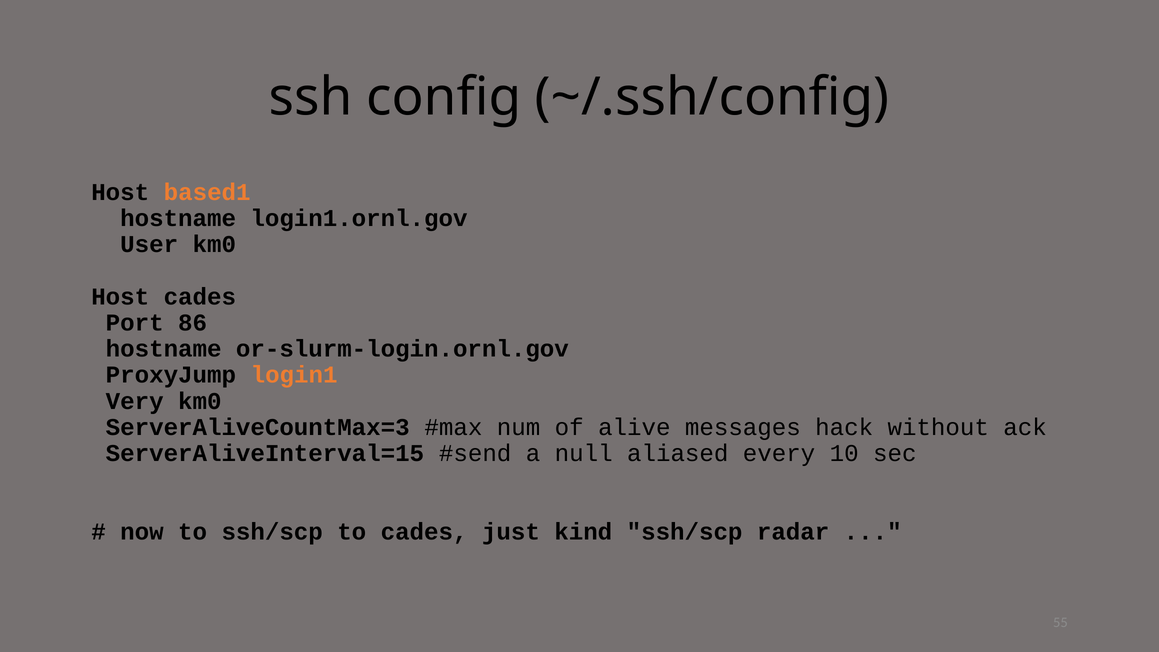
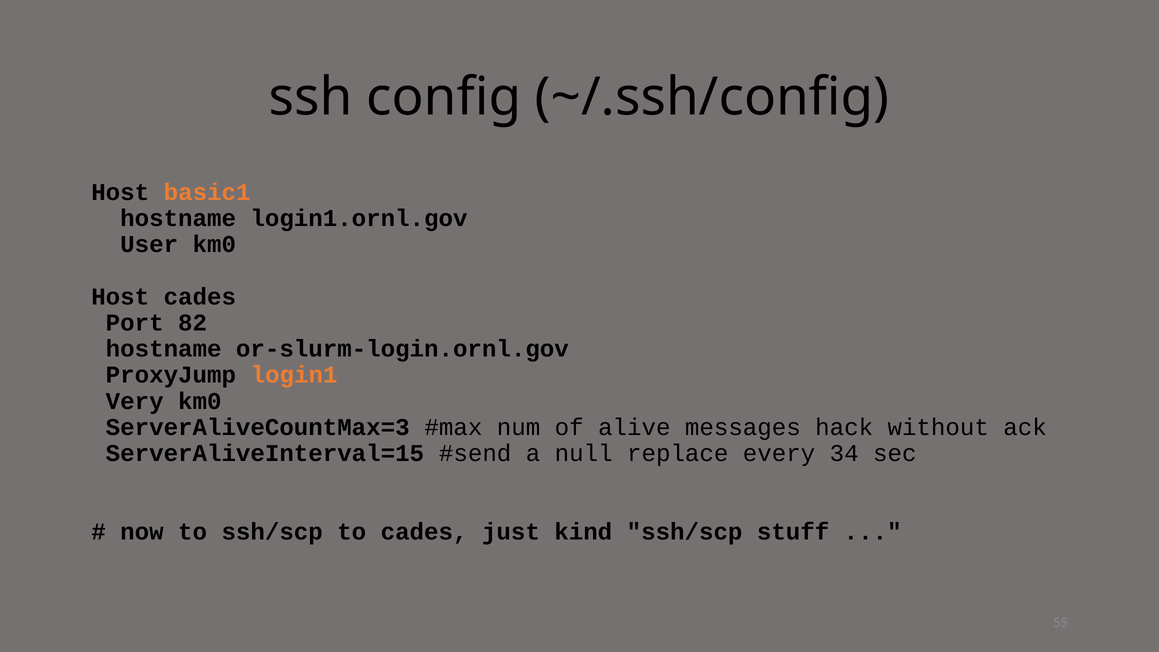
based1: based1 -> basic1 (207, 192)
86: 86 -> 82 (193, 323)
aliased: aliased -> replace (678, 453)
10: 10 -> 34 (844, 453)
radar: radar -> stuff (793, 532)
